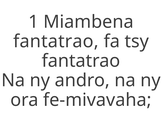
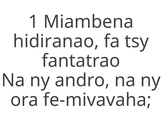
fantatrao: fantatrao -> hidiranao (56, 41)
